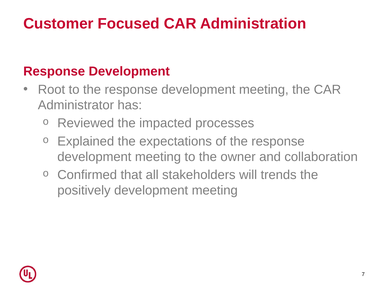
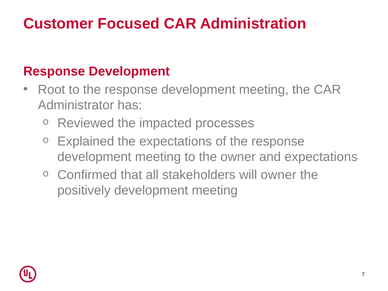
and collaboration: collaboration -> expectations (321, 157)
will trends: trends -> owner (279, 175)
